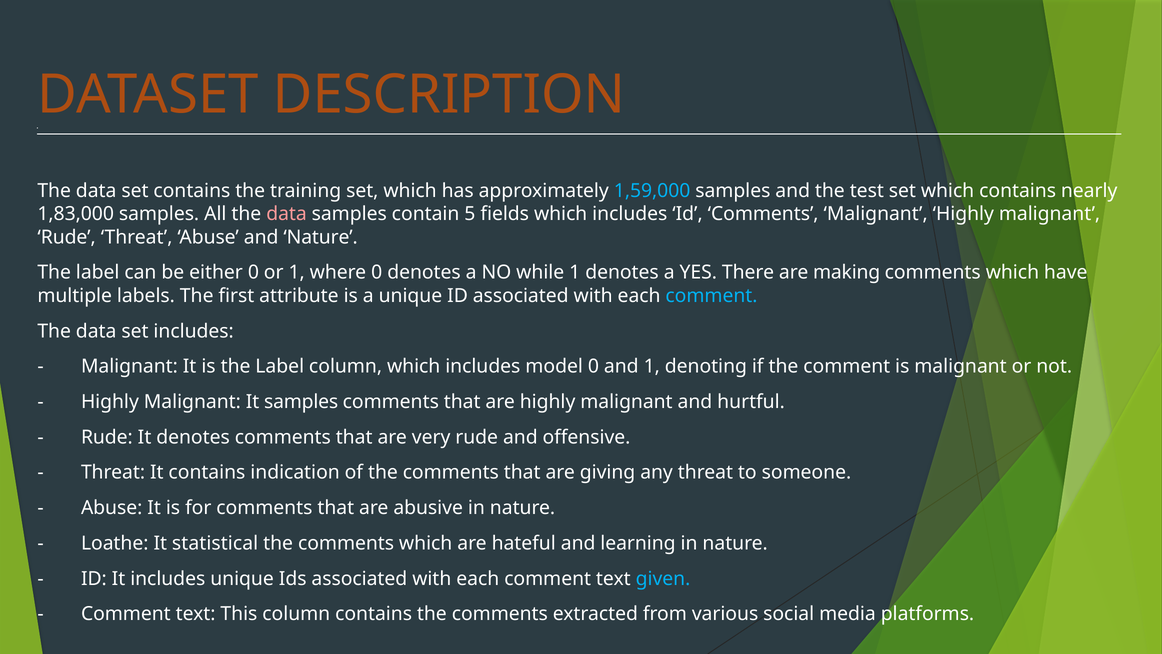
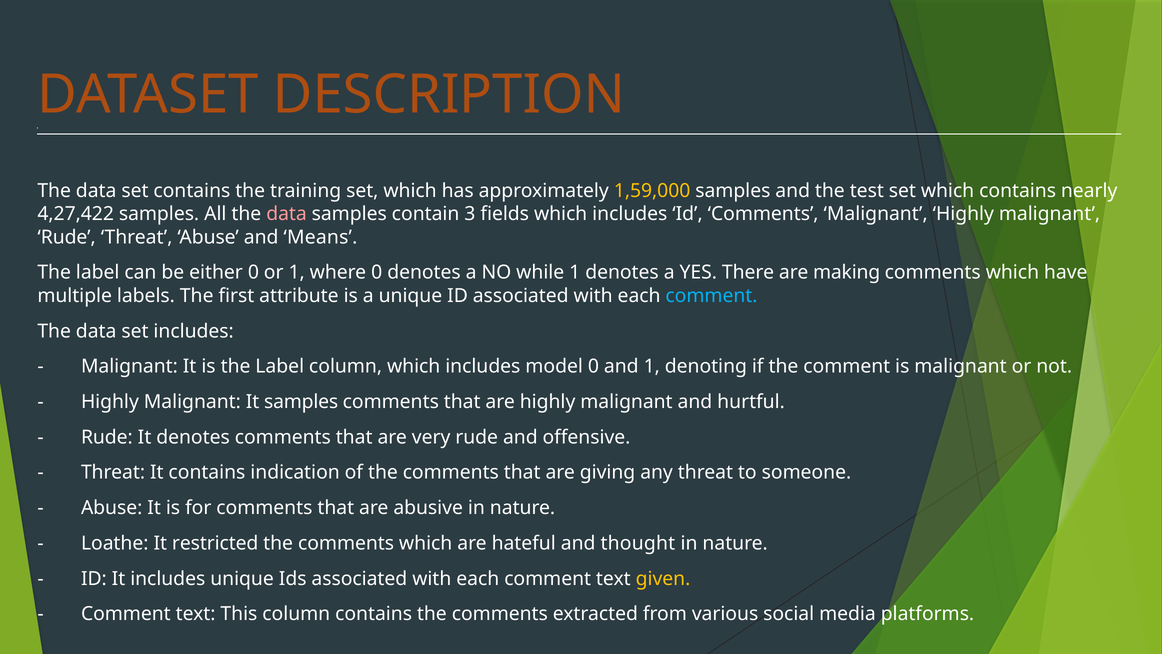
1,59,000 colour: light blue -> yellow (652, 191)
1,83,000: 1,83,000 -> 4,27,422 (76, 214)
5: 5 -> 3 (470, 214)
and Nature: Nature -> Means (320, 237)
statistical: statistical -> restricted (215, 543)
learning: learning -> thought (638, 543)
given colour: light blue -> yellow (663, 578)
